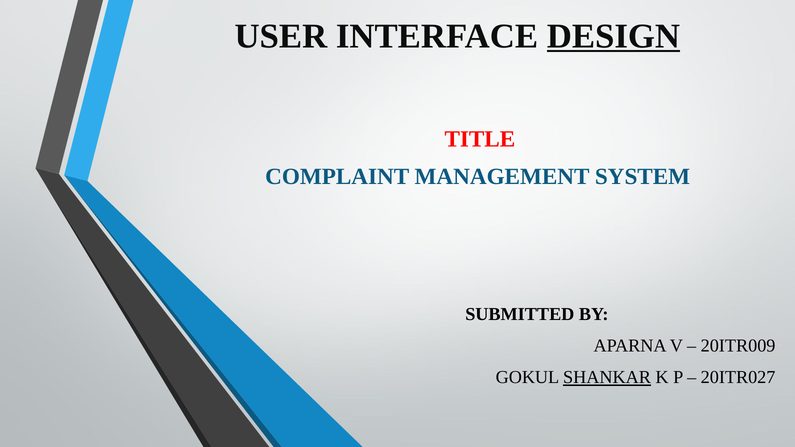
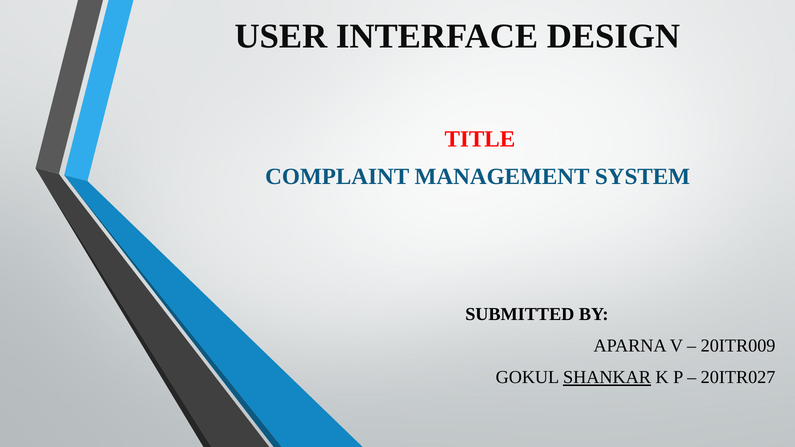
DESIGN underline: present -> none (613, 36)
